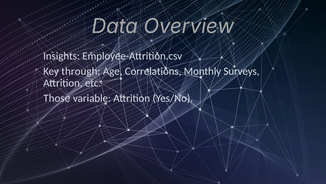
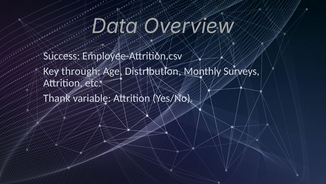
Insights: Insights -> Success (62, 56)
Correlations: Correlations -> Distribution (153, 71)
Those: Those -> Thank (57, 98)
